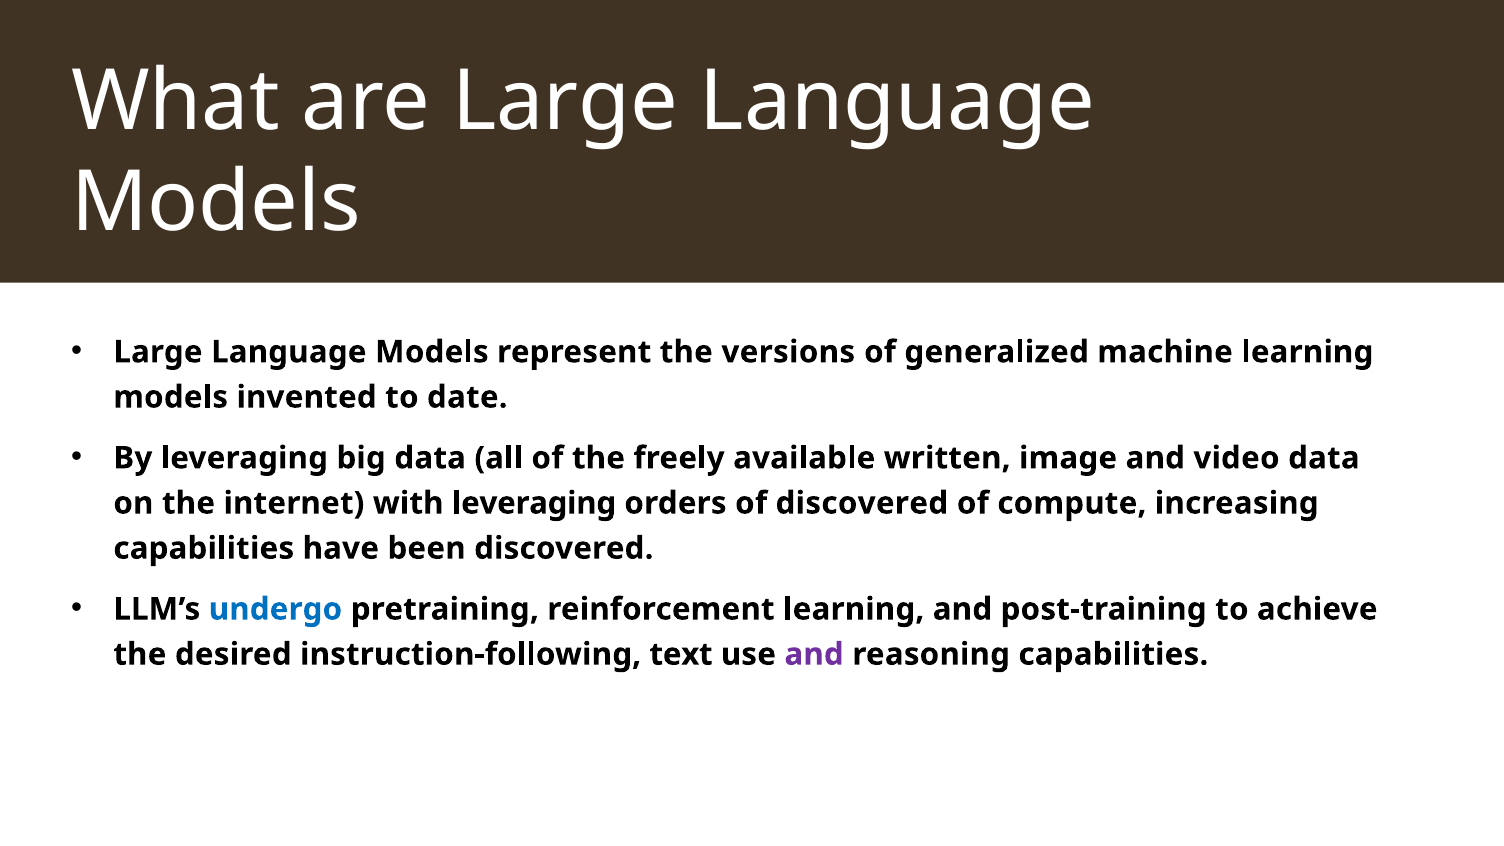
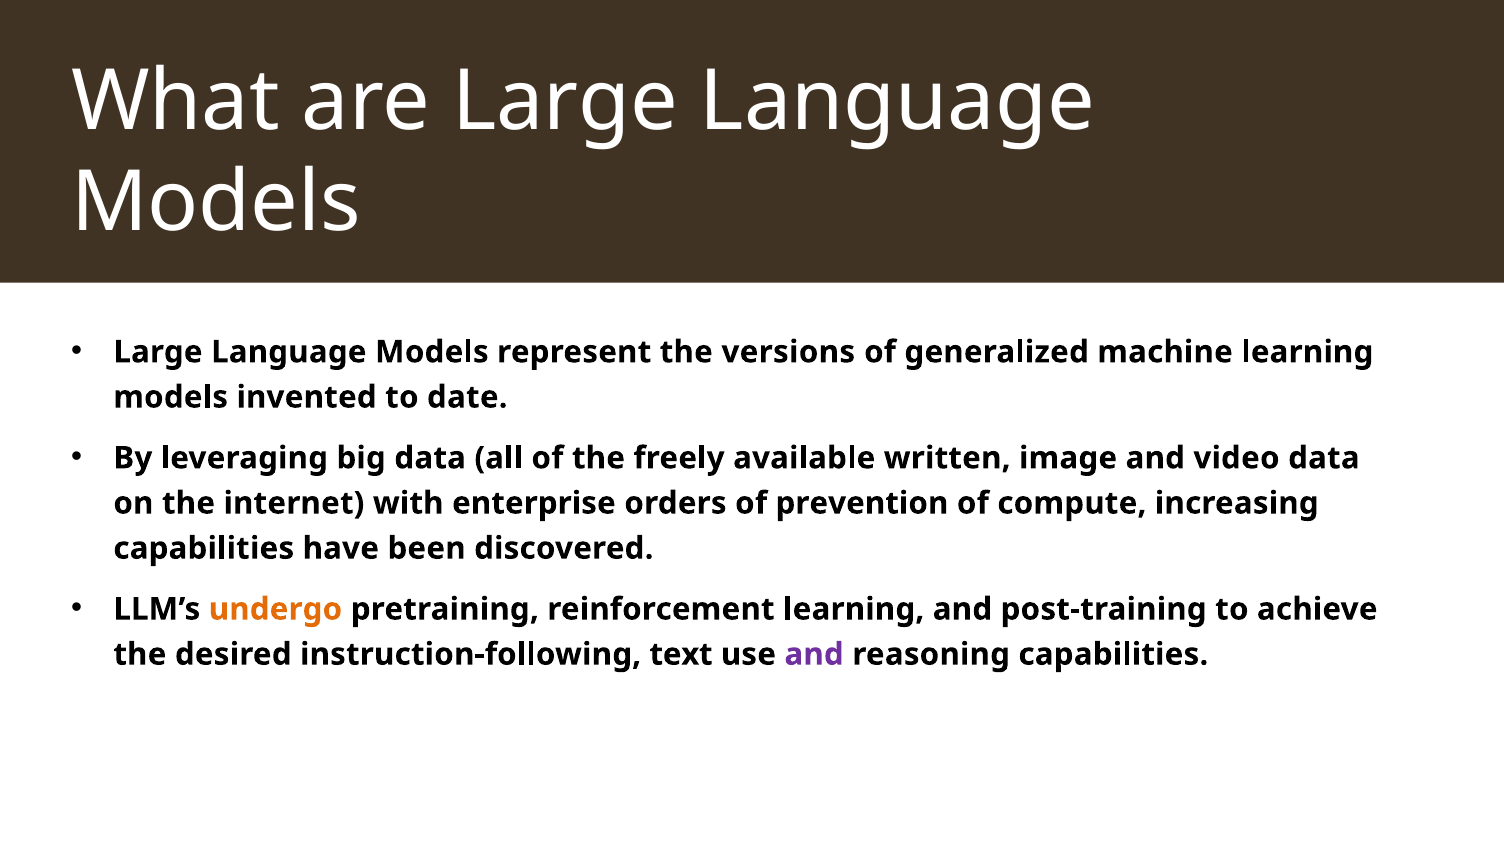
with leveraging: leveraging -> enterprise (534, 503)
of discovered: discovered -> prevention (862, 503)
undergo colour: blue -> orange (275, 609)
